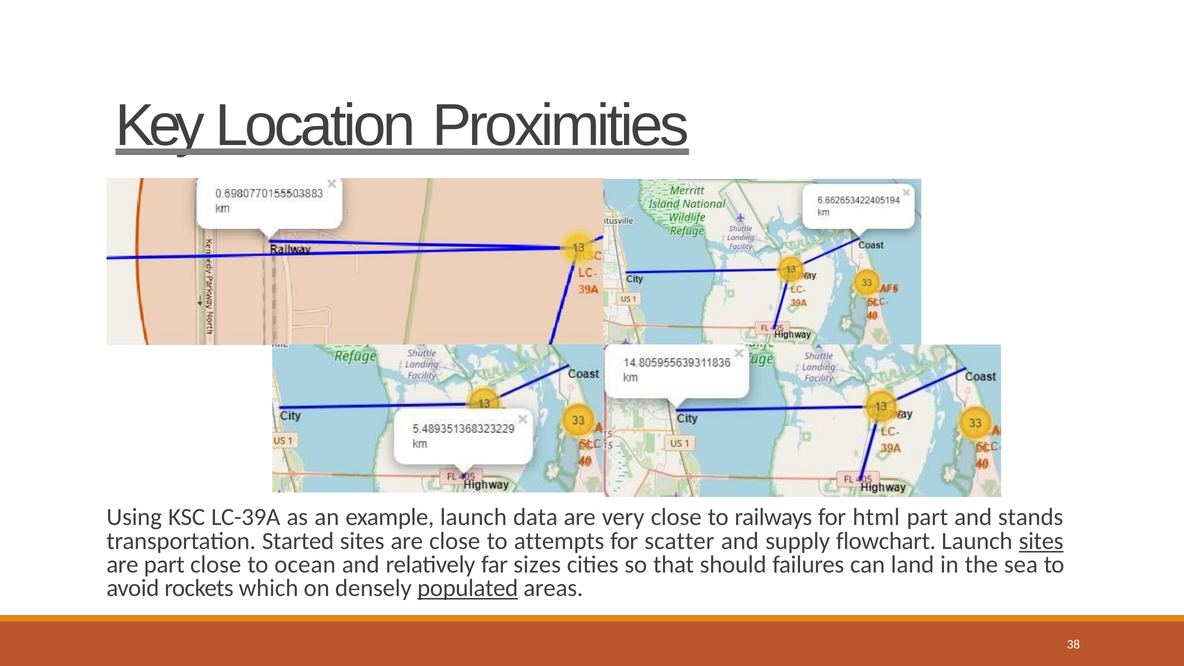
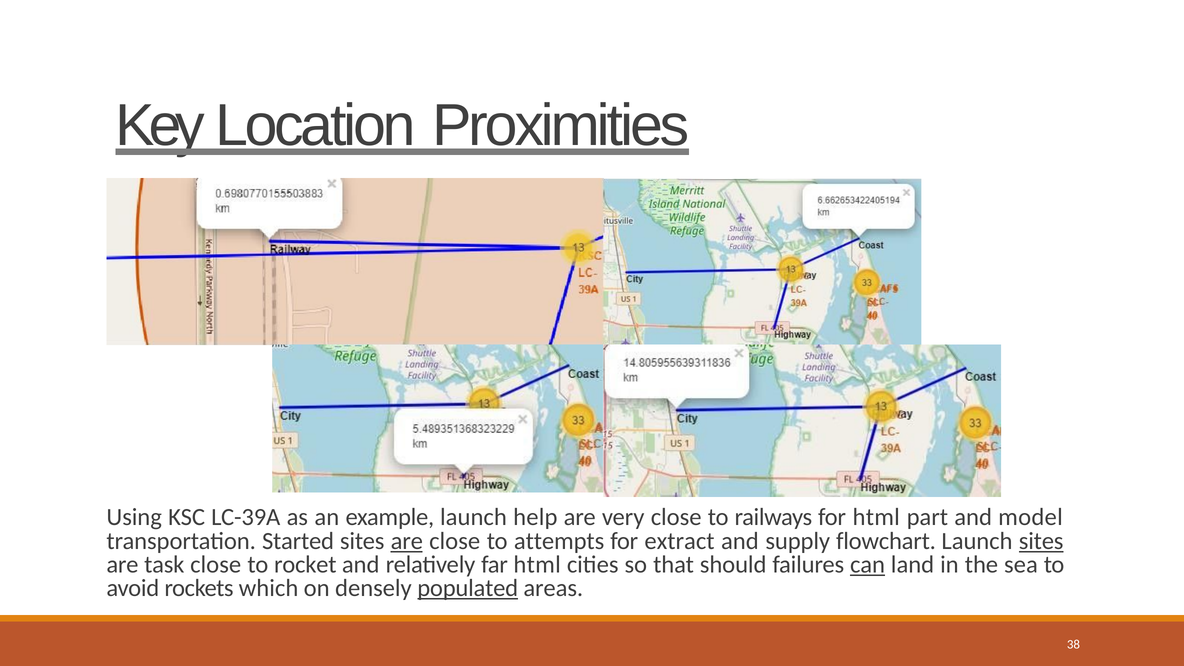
data: data -> help (535, 517)
stands: stands -> model (1031, 517)
are underline: none -> present (407, 541)
scatter: scatter -> extract (679, 541)
are part: part -> task (164, 565)
ocean: ocean -> rocket (305, 565)
far sizes: sizes -> html (537, 565)
can underline: none -> present (868, 565)
